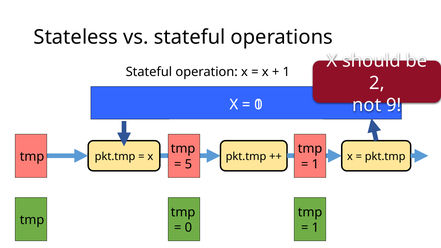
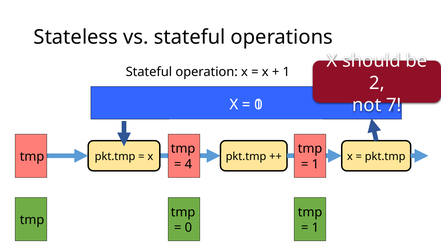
9: 9 -> 7 (394, 105)
5: 5 -> 4 (188, 164)
